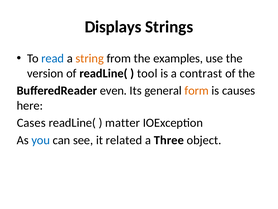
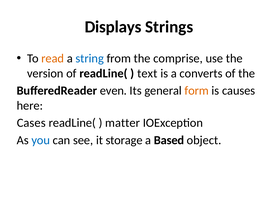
read colour: blue -> orange (53, 58)
string colour: orange -> blue (90, 58)
examples: examples -> comprise (178, 58)
tool: tool -> text (147, 73)
contrast: contrast -> converts (201, 73)
related: related -> storage (124, 140)
Three: Three -> Based (169, 140)
